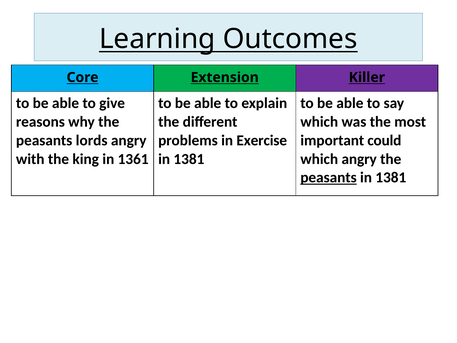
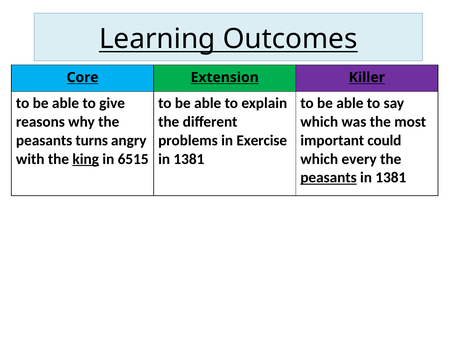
lords: lords -> turns (92, 140)
king underline: none -> present (86, 159)
1361: 1361 -> 6515 (133, 159)
which angry: angry -> every (359, 159)
